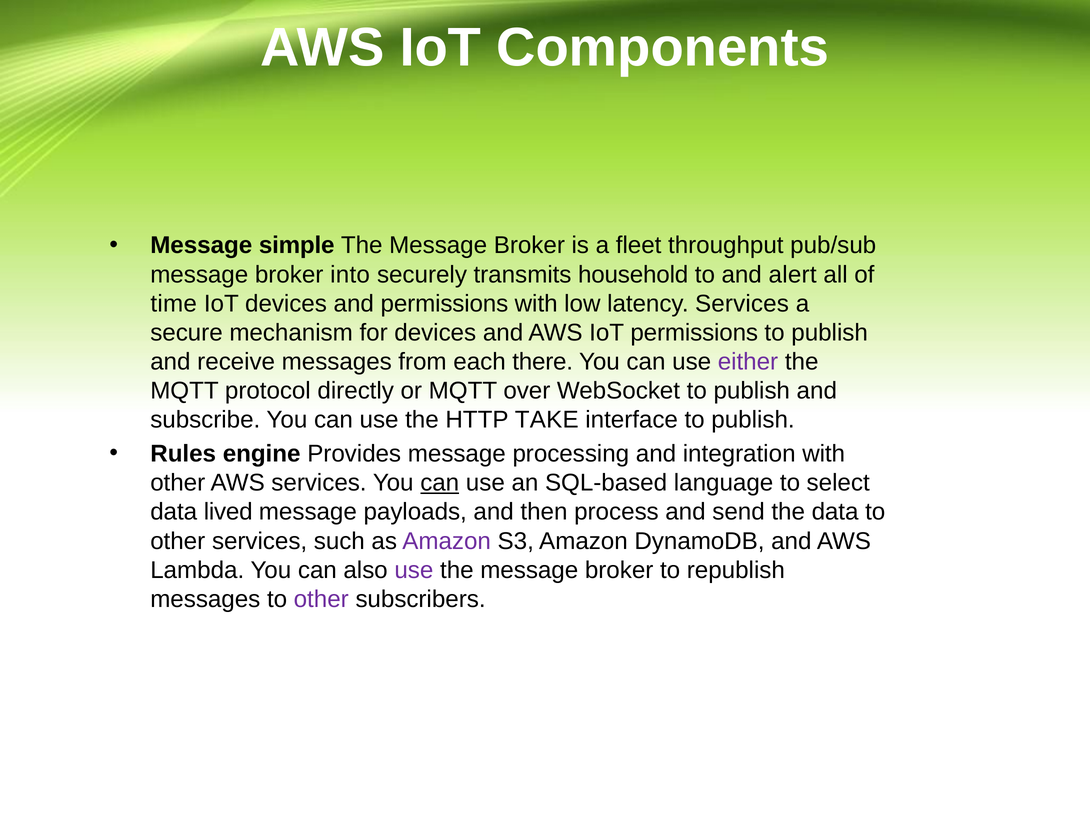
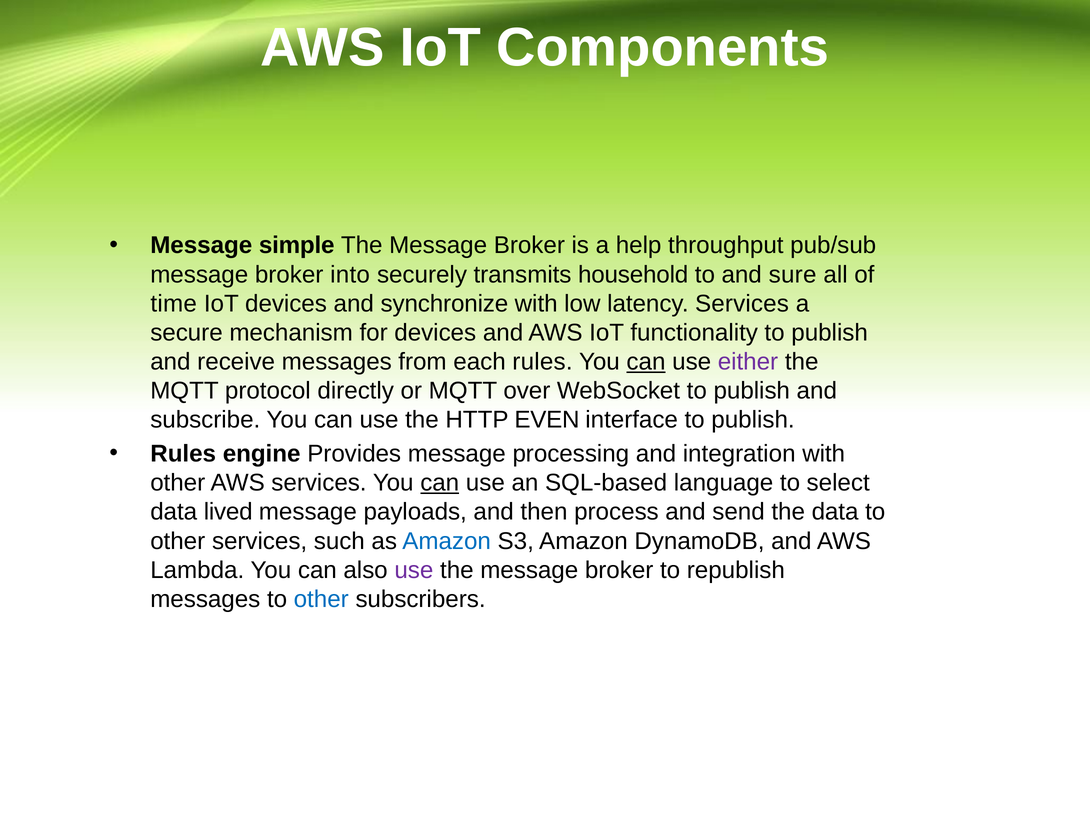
fleet: fleet -> help (639, 245)
alert: alert -> sure (793, 274)
and permissions: permissions -> synchronize (444, 303)
IoT permissions: permissions -> functionality (694, 332)
each there: there -> rules (542, 362)
can underline: none -> present (646, 362)
TAKE: TAKE -> EVEN (547, 420)
Amazon colour: purple -> blue (447, 541)
other colour: purple -> blue (321, 599)
